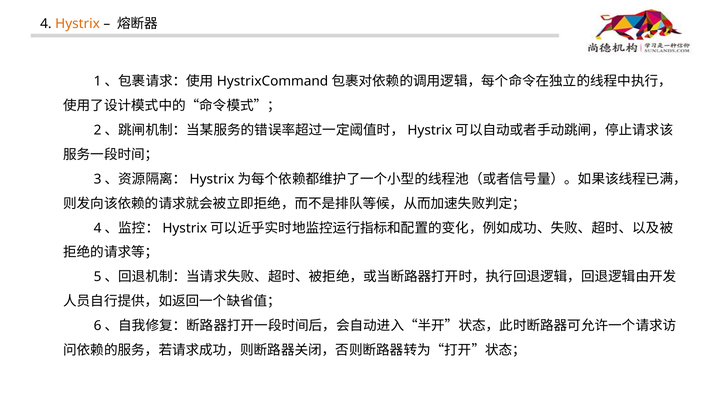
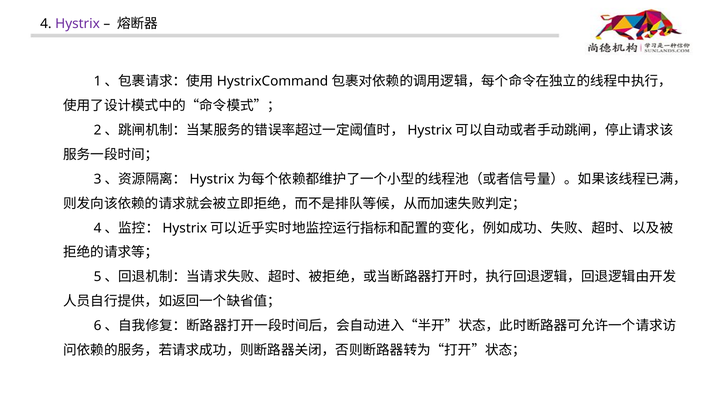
Hystrix colour: orange -> purple (78, 24)
